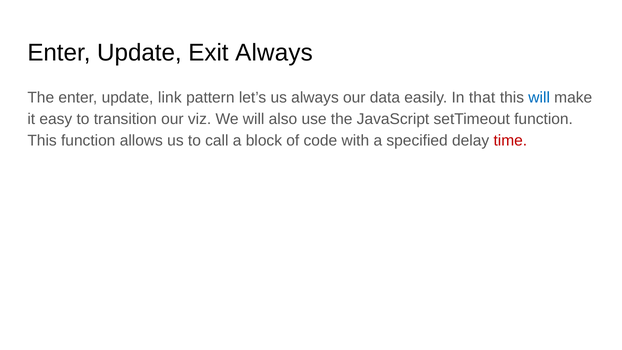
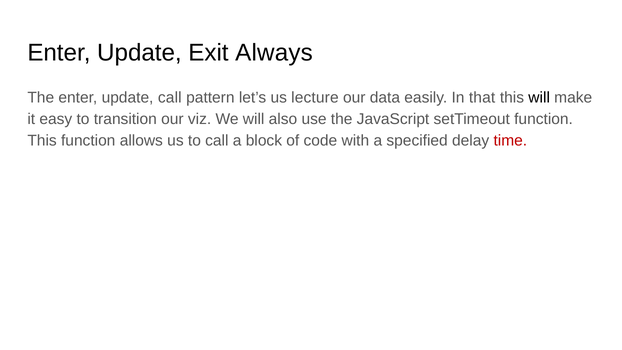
update link: link -> call (170, 98)
us always: always -> lecture (315, 98)
will colour: blue -> black (539, 98)
